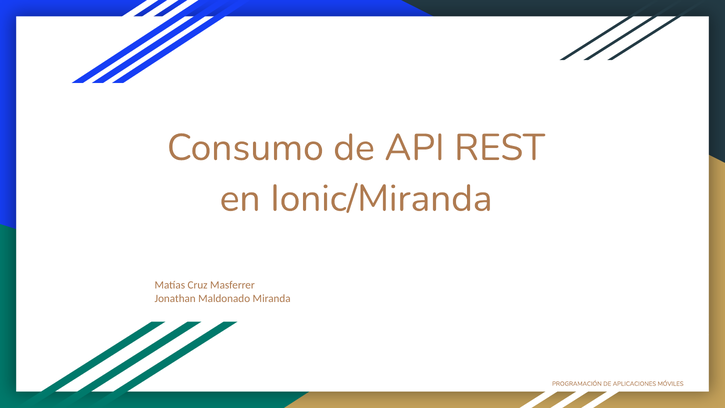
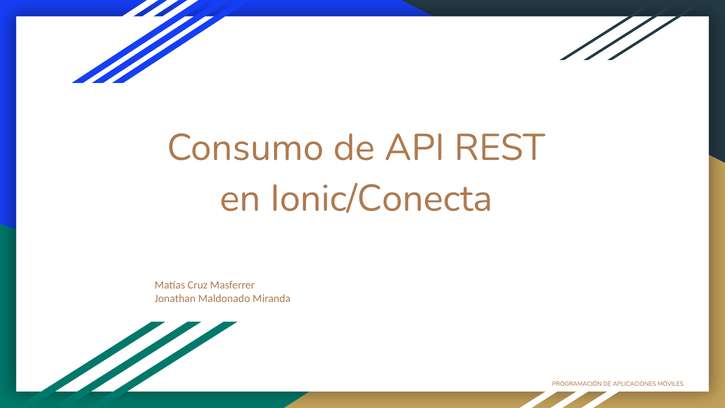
Ionic/Miranda: Ionic/Miranda -> Ionic/Conecta (381, 198)
